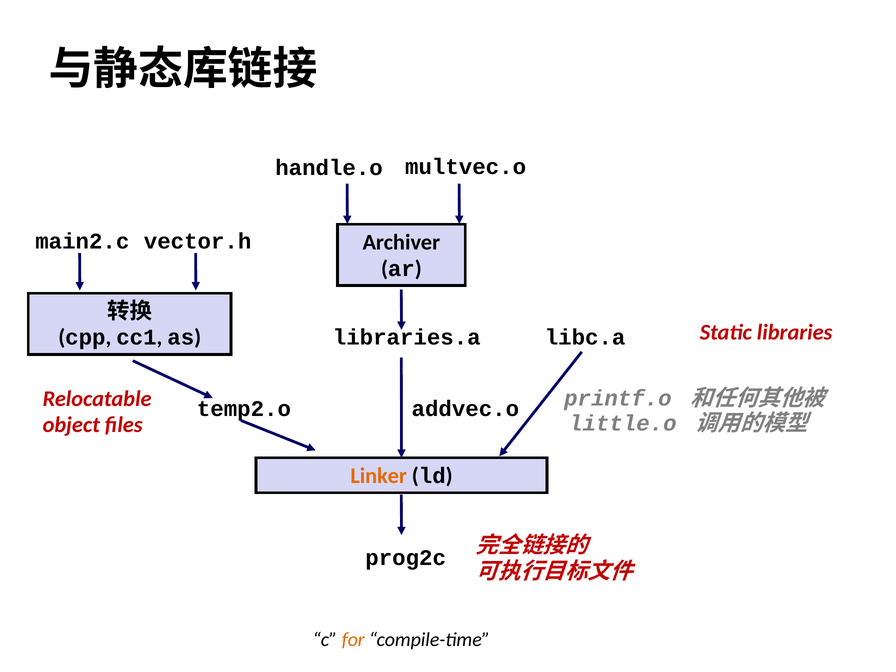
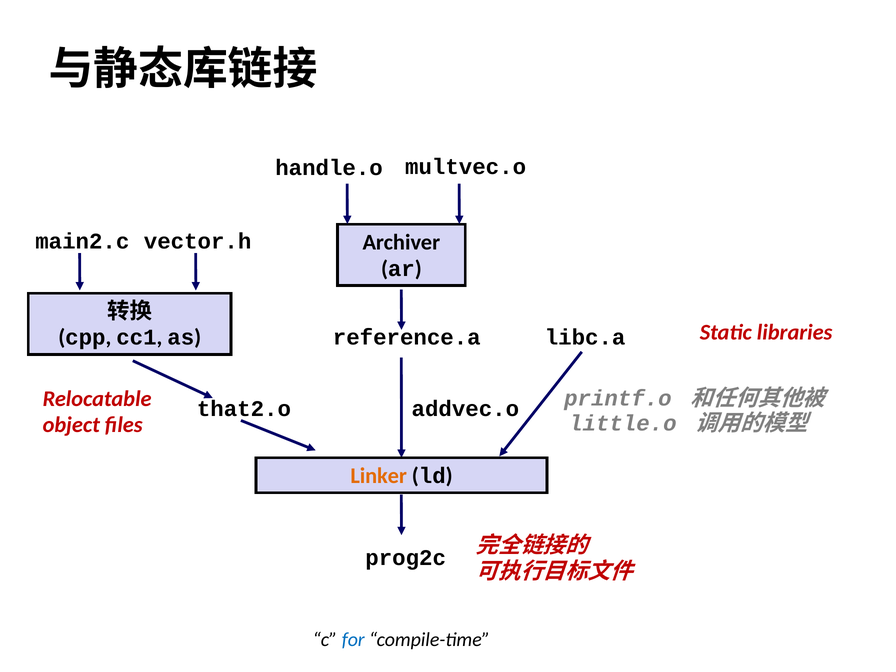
libraries.a: libraries.a -> reference.a (407, 337)
temp2.o: temp2.o -> that2.o (244, 409)
for colour: orange -> blue (353, 640)
